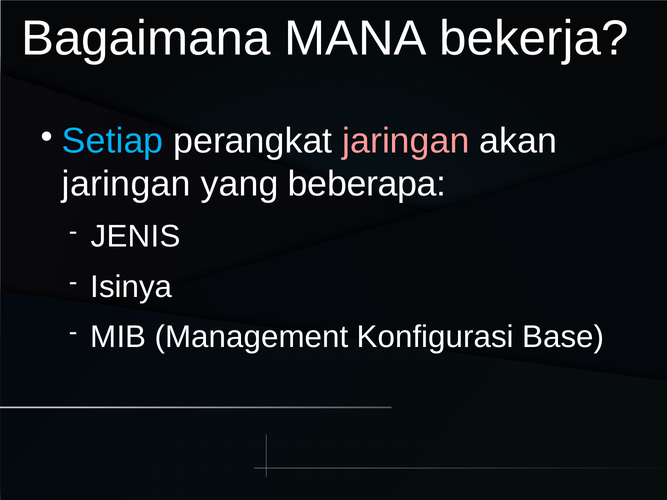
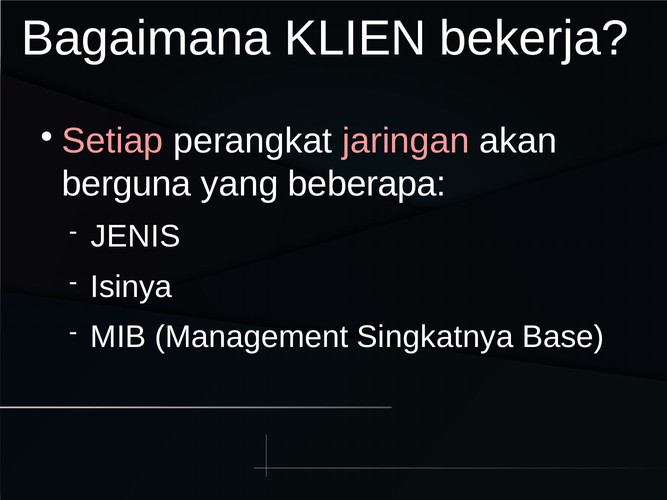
MANA: MANA -> KLIEN (355, 38)
Setiap colour: light blue -> pink (113, 141)
jaringan: jaringan -> berguna (127, 184)
Konfigurasi: Konfigurasi -> Singkatnya (435, 337)
